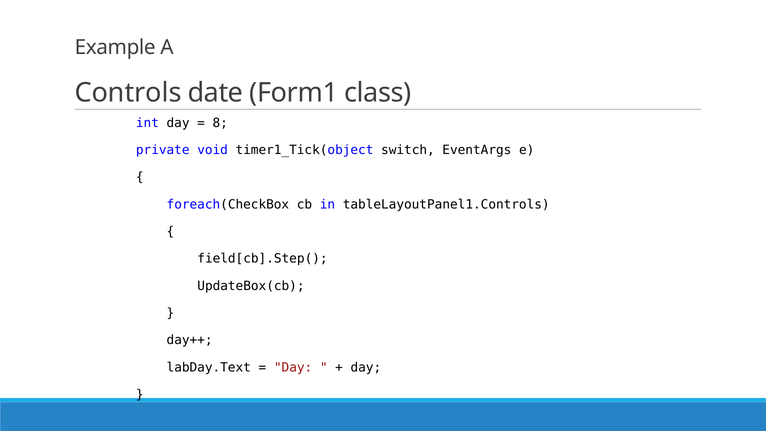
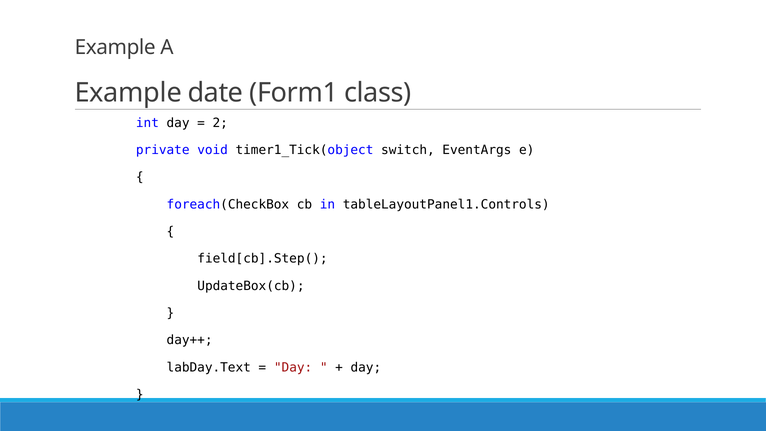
Controls: Controls -> Example (128, 93)
8: 8 -> 2 (220, 123)
